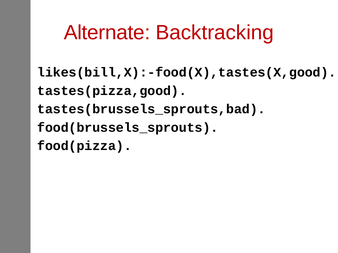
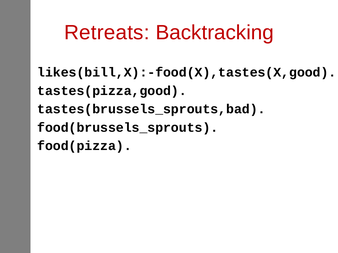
Alternate: Alternate -> Retreats (107, 33)
